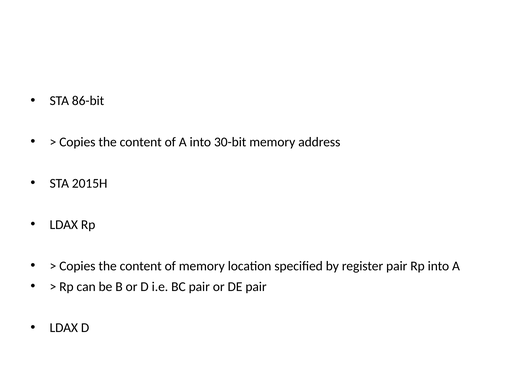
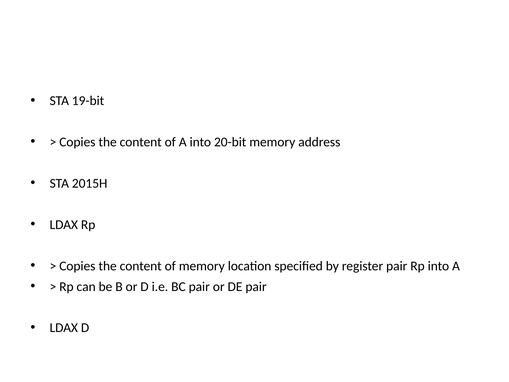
86-bit: 86-bit -> 19-bit (88, 101)
30-bit: 30-bit -> 20-bit (230, 142)
